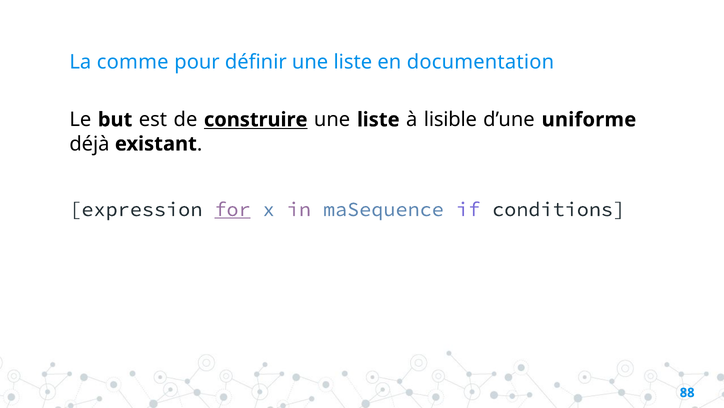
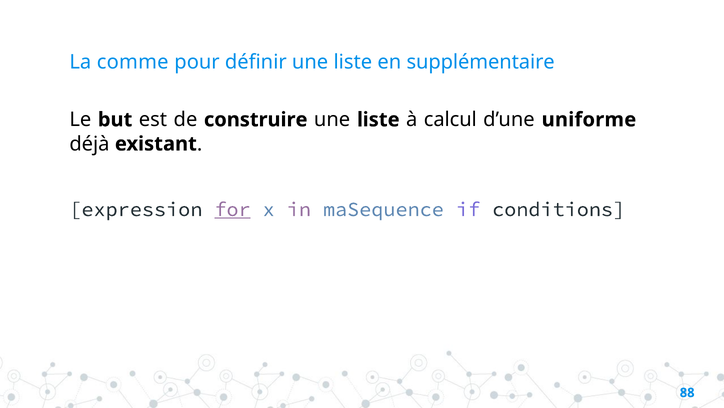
documentation: documentation -> supplémentaire (481, 62)
construire underline: present -> none (256, 119)
lisible: lisible -> calcul (450, 119)
